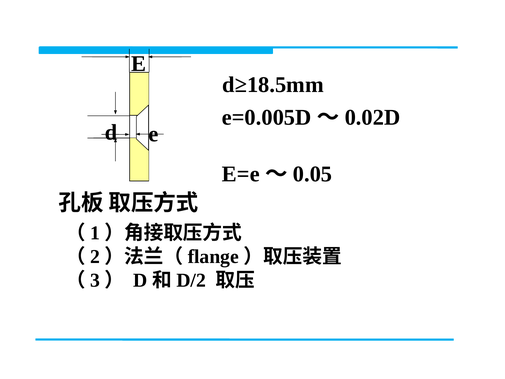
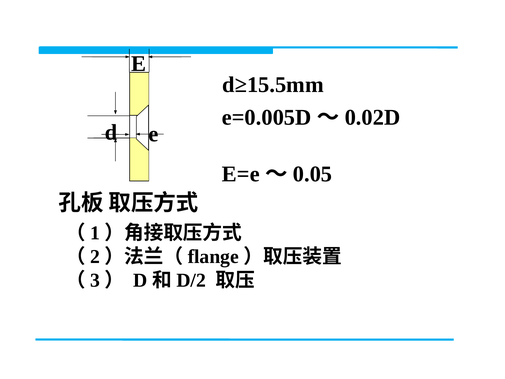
d≥18.5mm: d≥18.5mm -> d≥15.5mm (273, 85)
